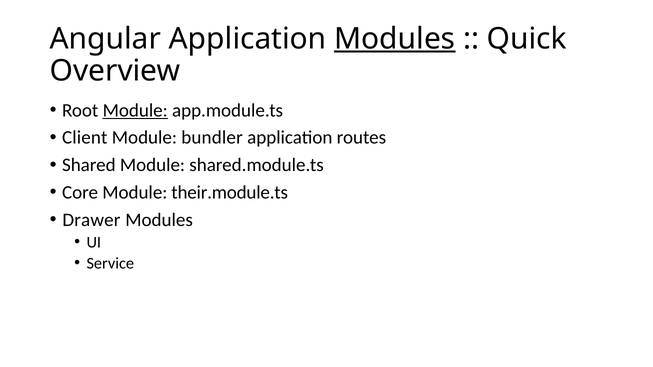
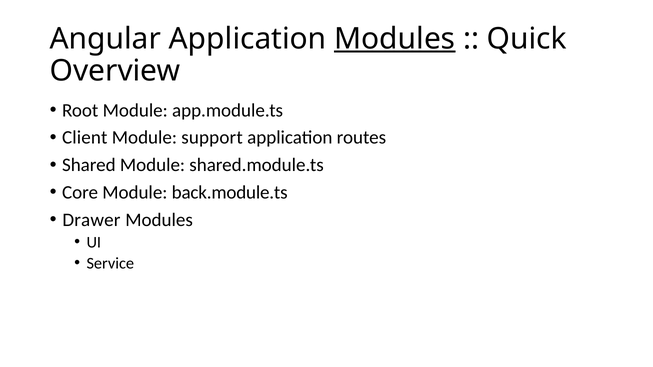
Module underline: present -> none (135, 110)
bundler: bundler -> support (212, 138)
their.module.ts: their.module.ts -> back.module.ts (230, 193)
